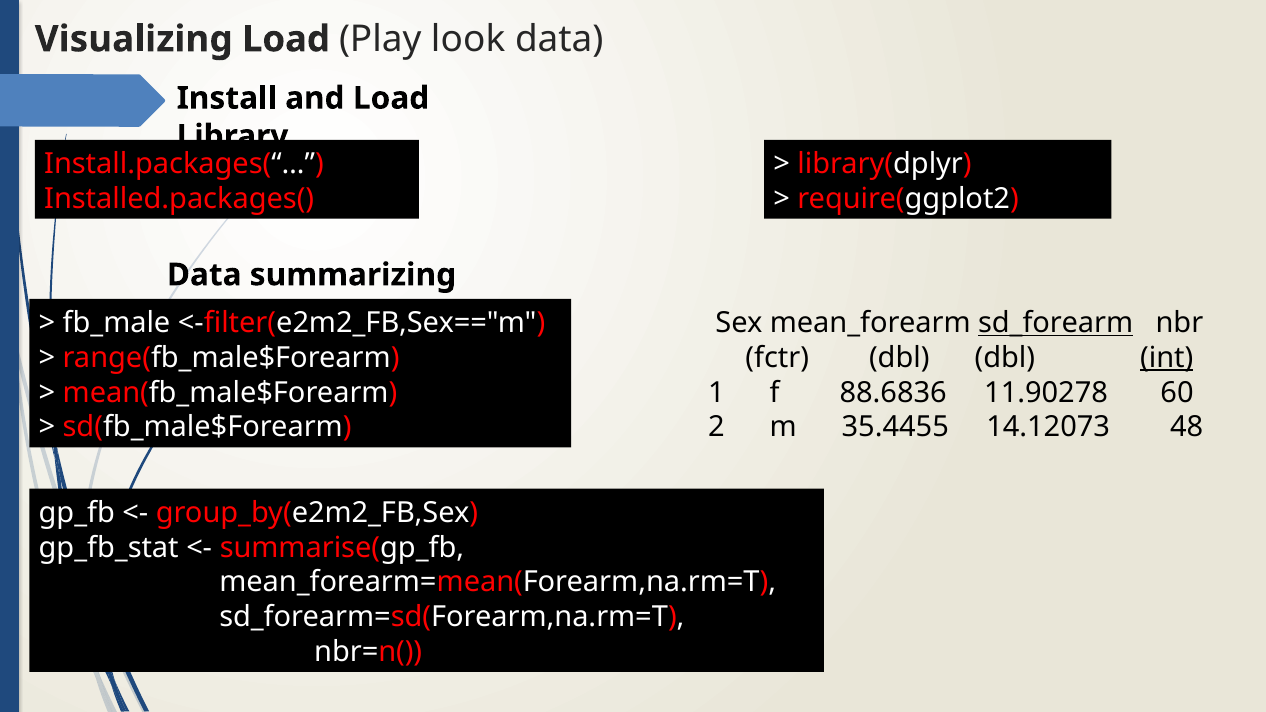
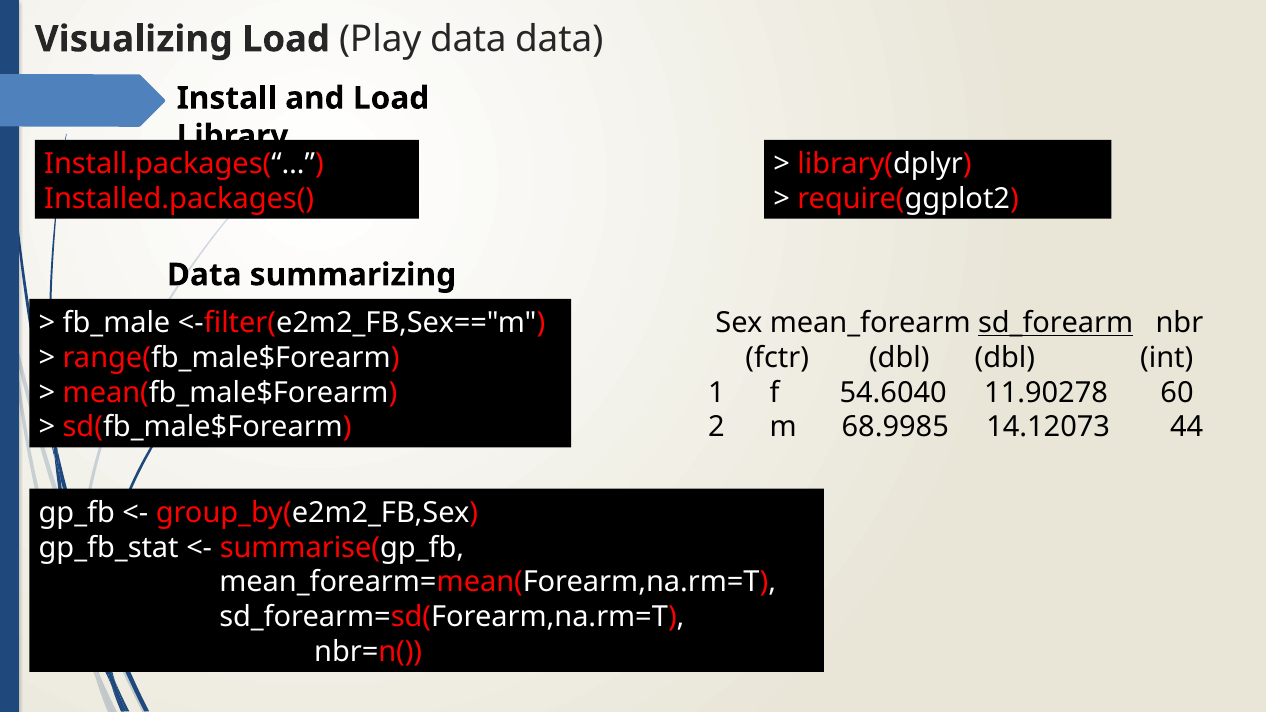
Play look: look -> data (468, 39)
int underline: present -> none (1167, 358)
88.6836: 88.6836 -> 54.6040 (893, 393)
35.4455: 35.4455 -> 68.9985 (895, 427)
48: 48 -> 44 (1187, 427)
